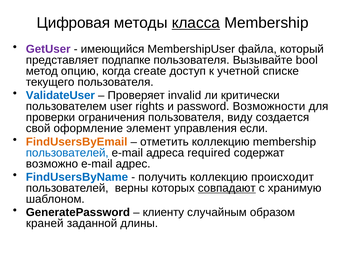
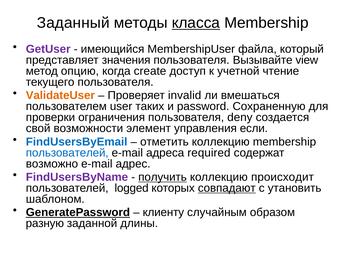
Цифровая: Цифровая -> Заданный (73, 23)
подпапке: подпапке -> значения (126, 60)
bool: bool -> view (307, 60)
списке: списке -> чтение (281, 71)
ValidateUser colour: blue -> orange (60, 96)
критически: критически -> вмешаться (250, 96)
rights: rights -> таких (150, 107)
Возможности: Возможности -> Сохраненную (269, 107)
виду: виду -> deny (240, 118)
оформление: оформление -> возможности (88, 129)
FindUsersByEmail colour: orange -> blue (77, 142)
FindUsersByName colour: blue -> purple (77, 178)
получить underline: none -> present (163, 178)
верны: верны -> logged (132, 189)
хранимую: хранимую -> утановить (295, 189)
GeneratePassword underline: none -> present (78, 213)
краней: краней -> разную (45, 224)
